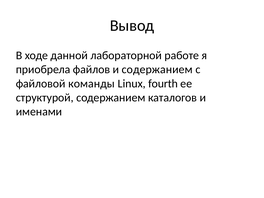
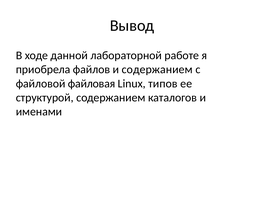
команды: команды -> файловая (92, 84)
fourth: fourth -> типов (163, 84)
